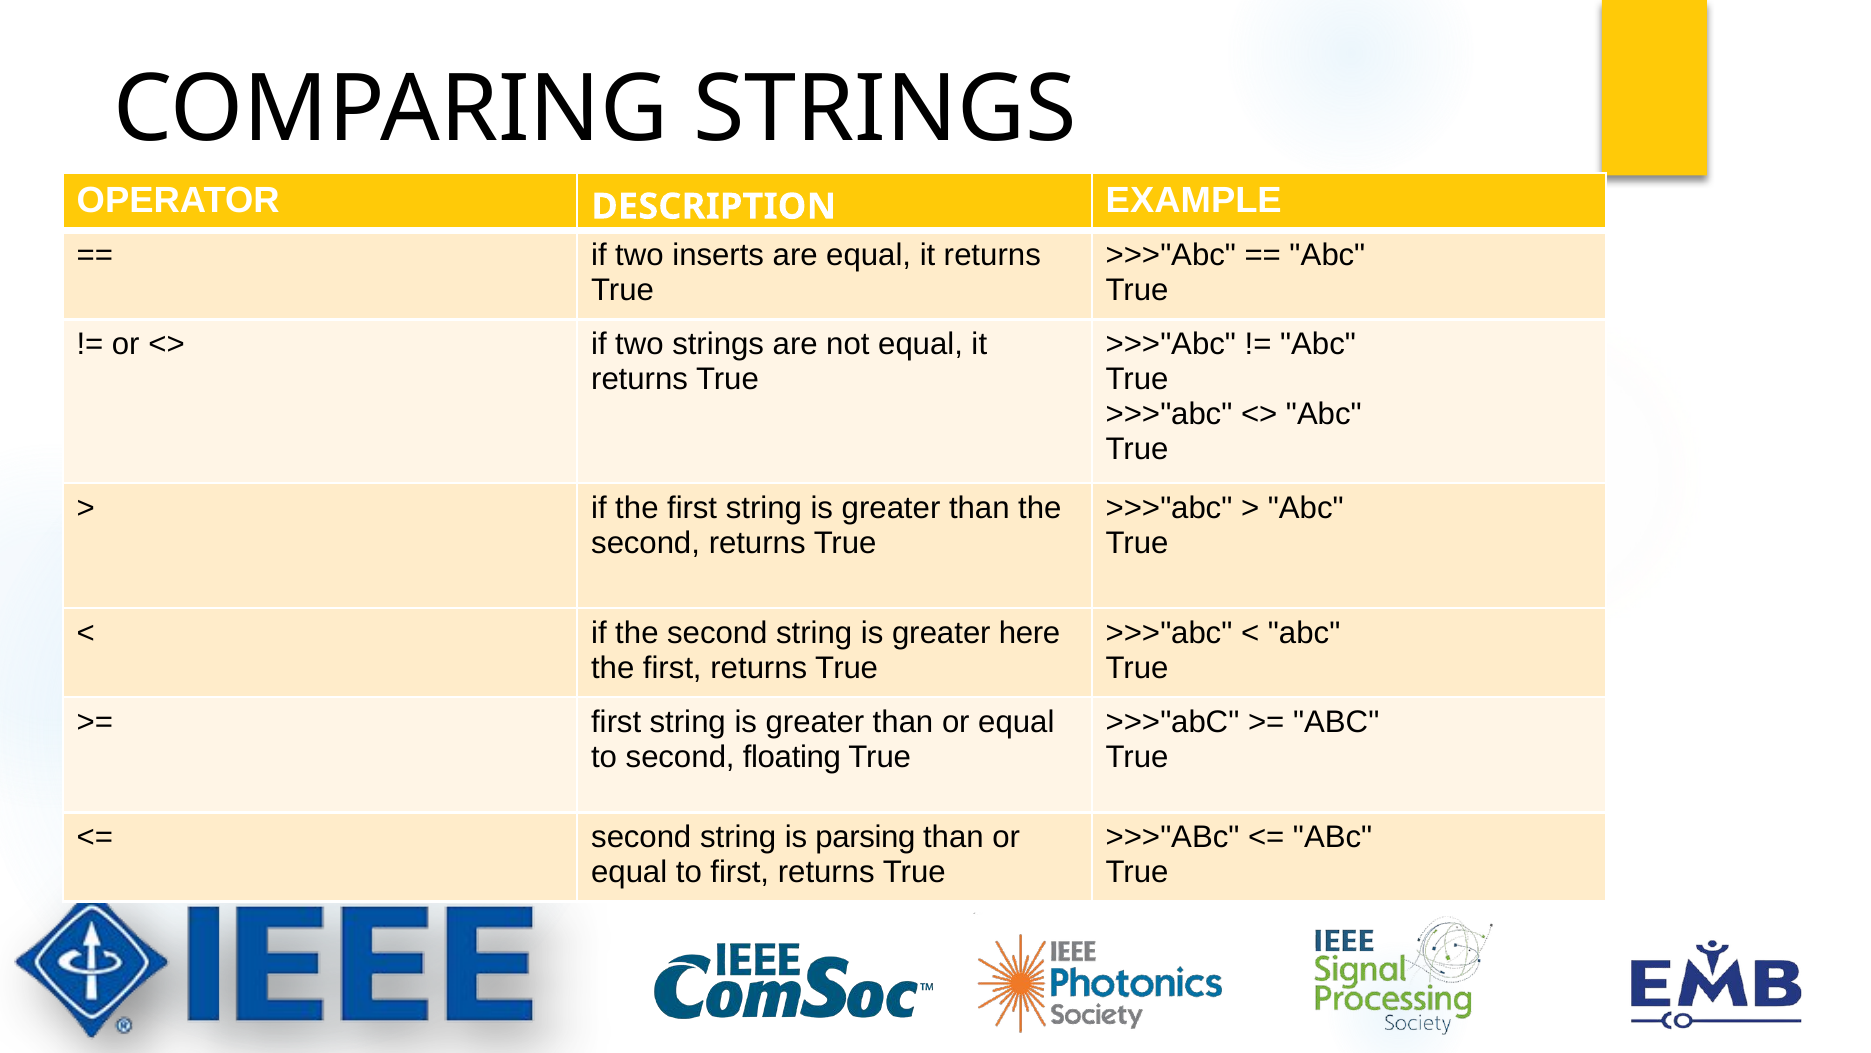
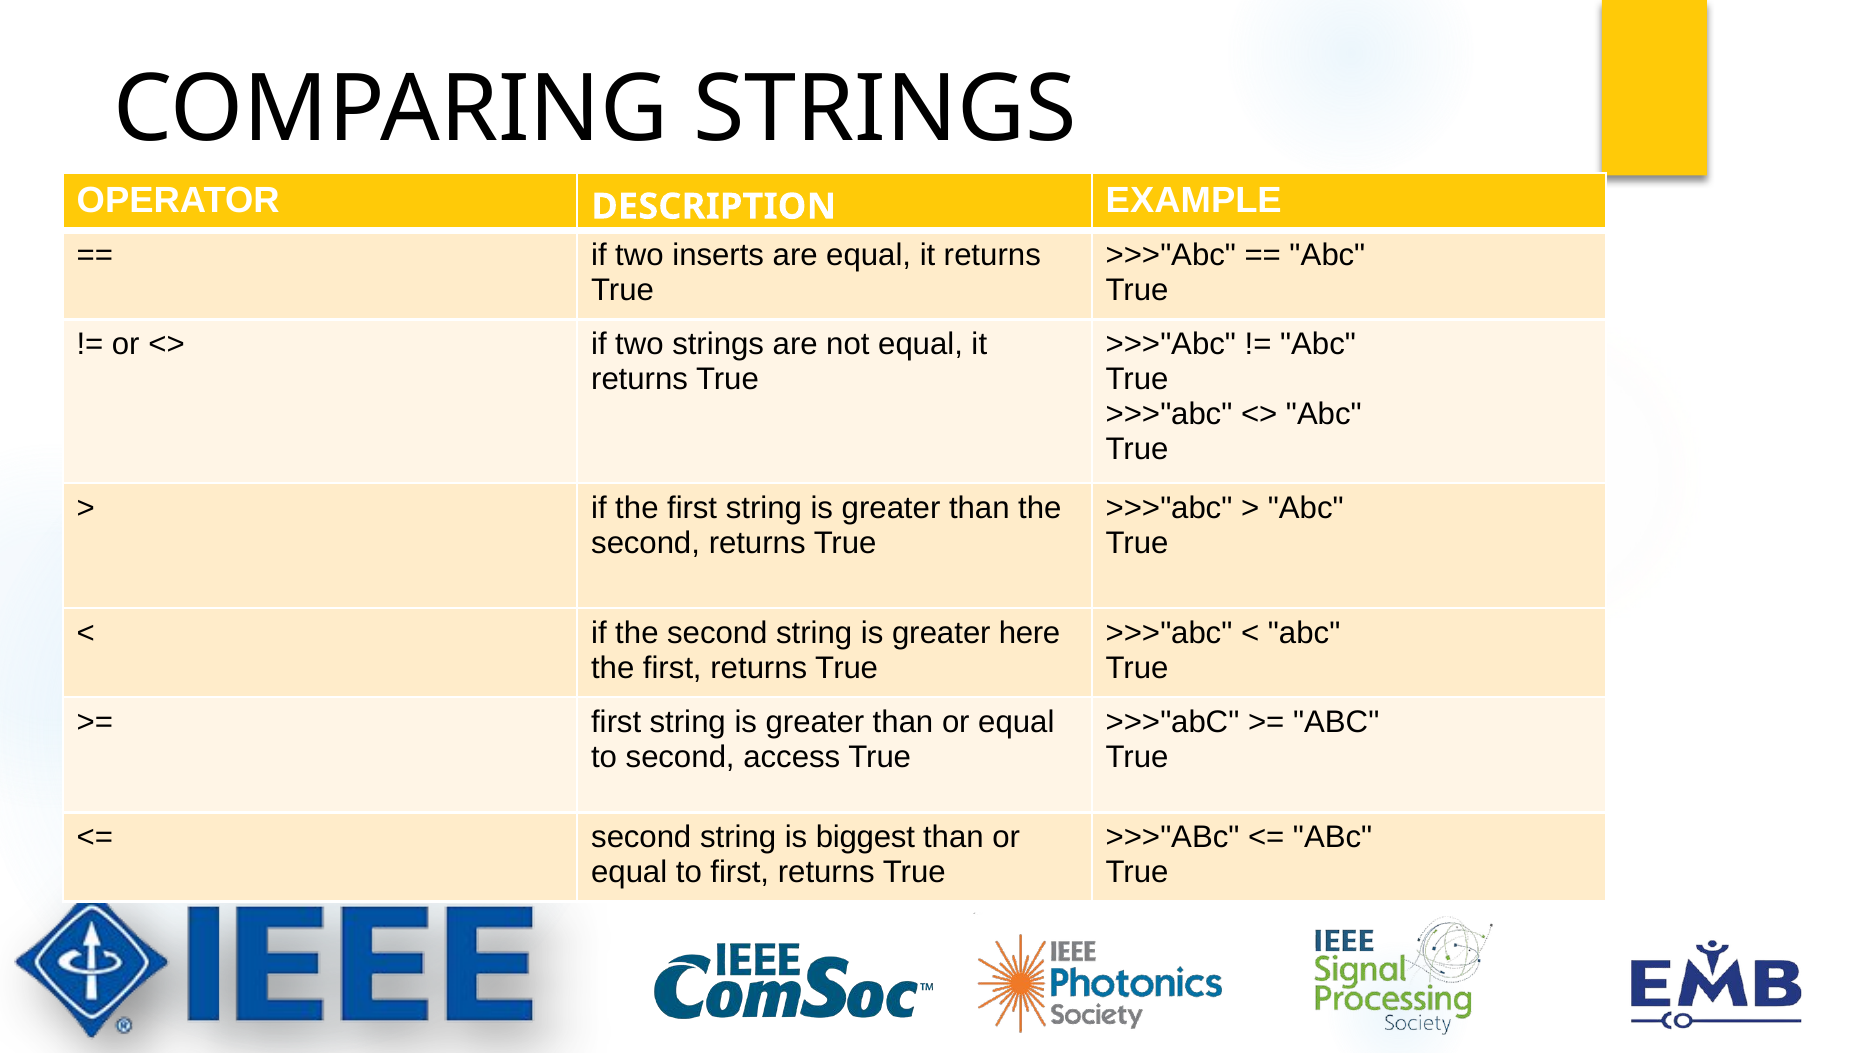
floating: floating -> access (792, 757)
parsing: parsing -> biggest (865, 837)
